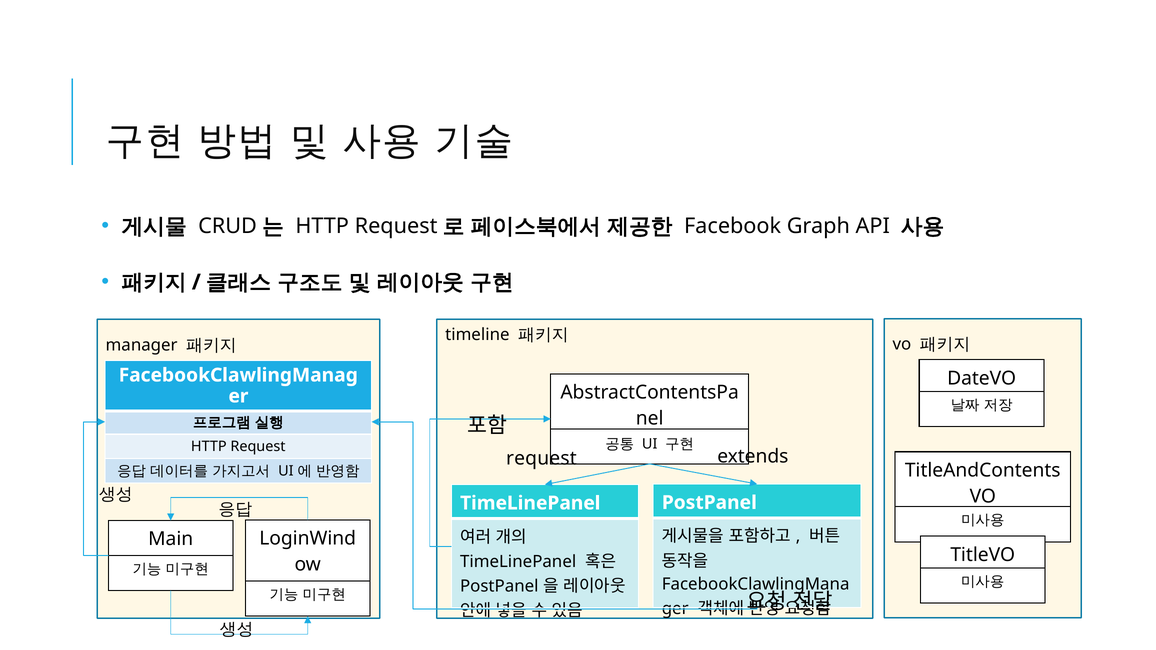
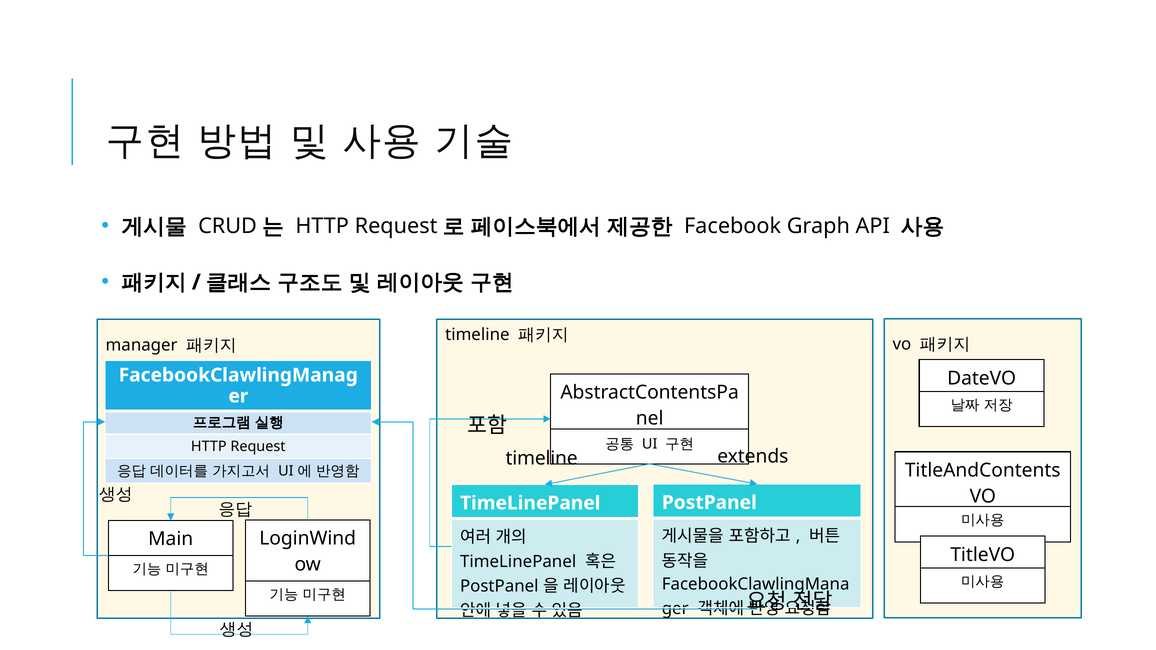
request: request -> timeline (542, 459)
